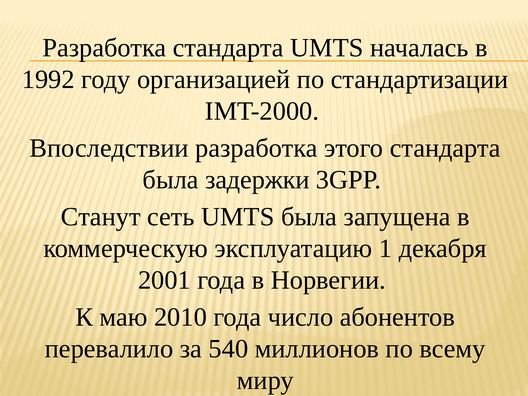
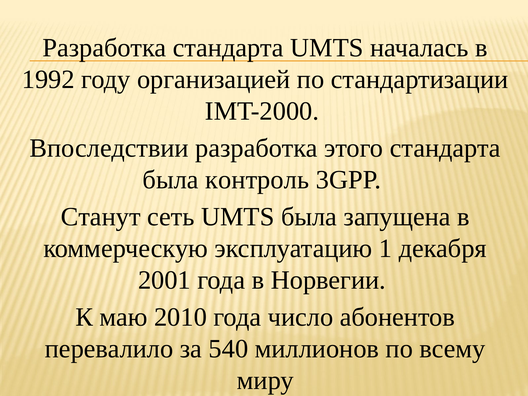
задержки: задержки -> контроль (257, 180)
